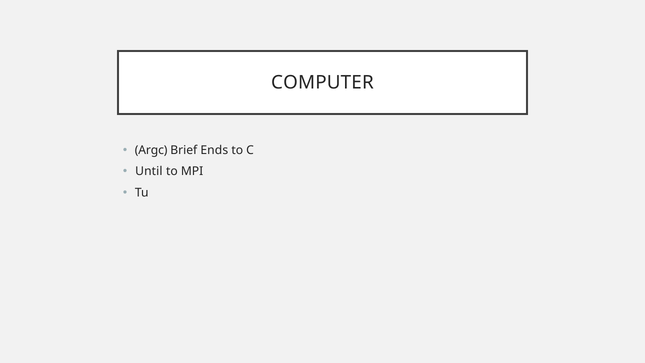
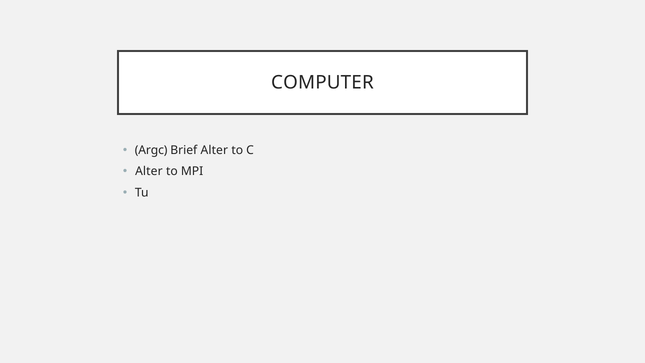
Brief Ends: Ends -> Alter (214, 150)
Until: Until -> Alter (149, 171)
